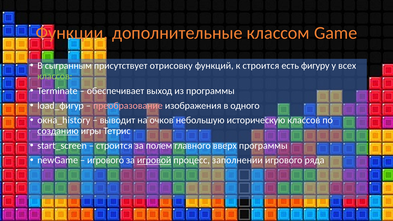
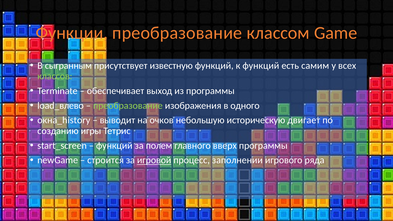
Функции дополнительные: дополнительные -> преобразование (177, 33)
отрисовку: отрисовку -> известную (171, 66)
к строится: строится -> функций (261, 66)
фигуру: фигуру -> самим (315, 66)
load_фигур: load_фигур -> load_влево (61, 106)
преобразование colour: pink -> light green (128, 106)
историческую классов: классов -> двигает (304, 120)
созданию underline: present -> none (58, 131)
строится: строится -> функций (114, 146)
игрового: игрового -> строится (106, 160)
